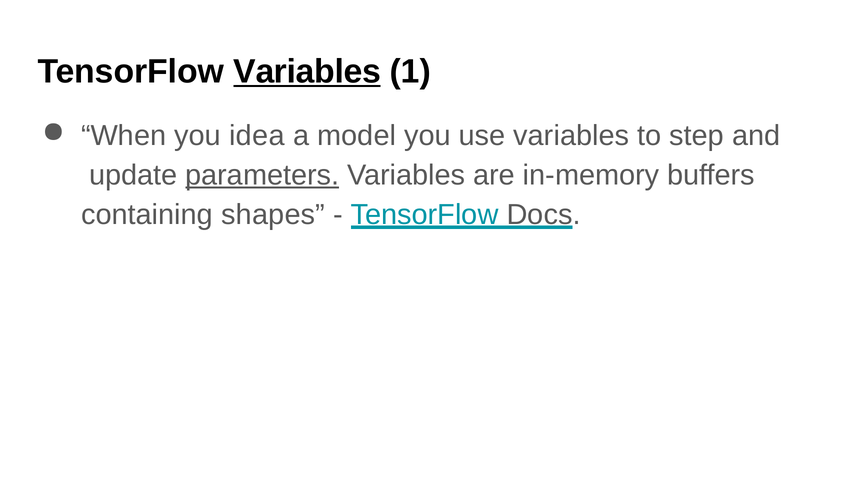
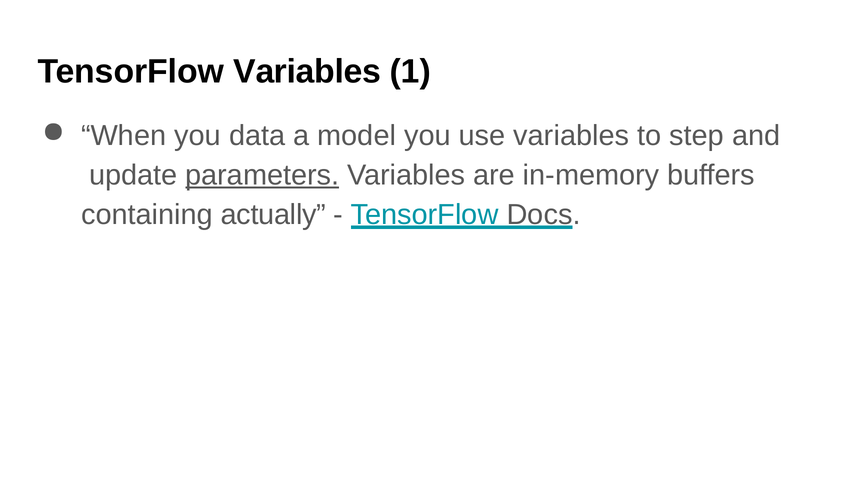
Variables underline: present -> none (307, 72)
idea: idea -> data (257, 136)
shapes: shapes -> actually (273, 215)
